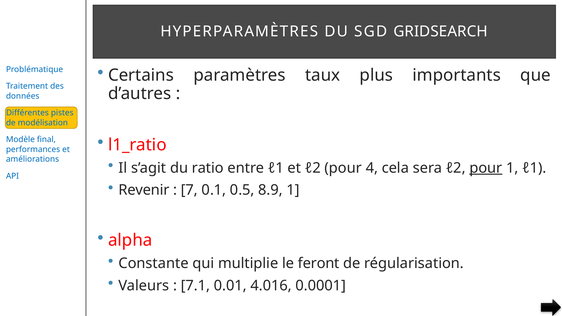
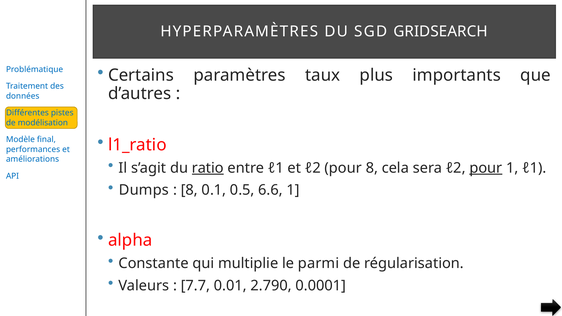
ratio underline: none -> present (208, 168)
pour 4: 4 -> 8 (372, 168)
Revenir: Revenir -> Dumps (144, 190)
7: 7 -> 8 (189, 190)
8.9: 8.9 -> 6.6 (271, 190)
feront: feront -> parmi (319, 264)
7.1: 7.1 -> 7.7 (195, 286)
4.016: 4.016 -> 2.790 (271, 286)
